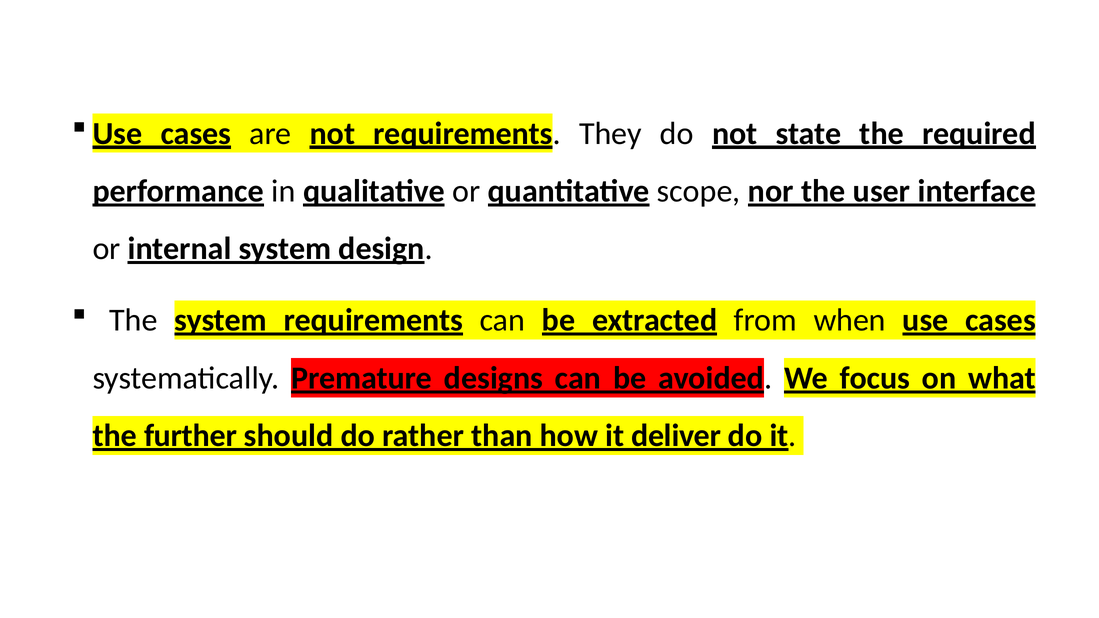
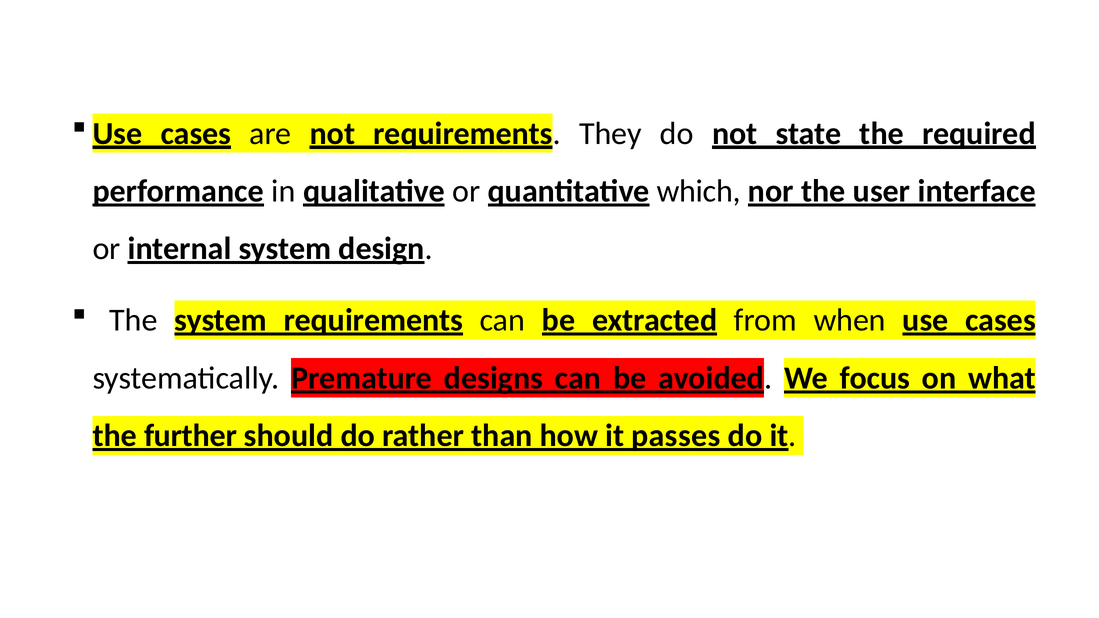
scope: scope -> which (699, 191)
deliver: deliver -> passes (676, 436)
